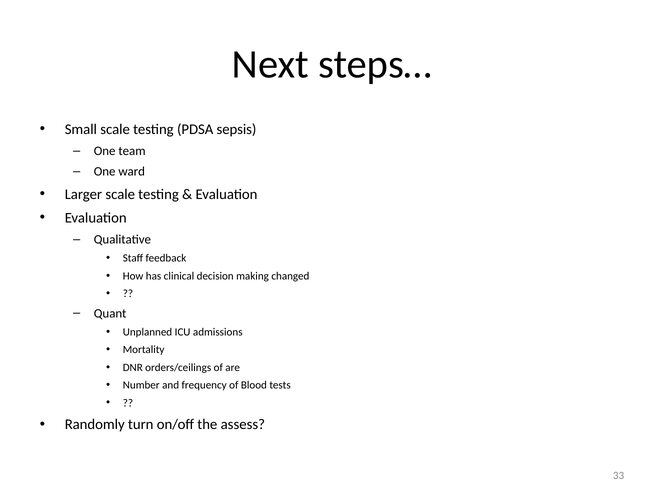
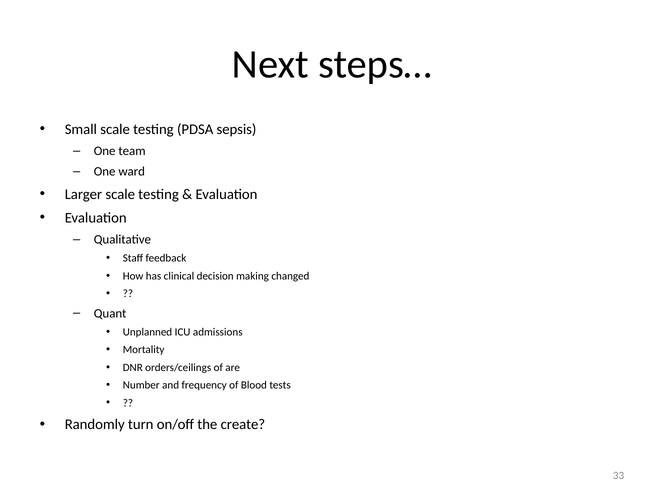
assess: assess -> create (243, 425)
